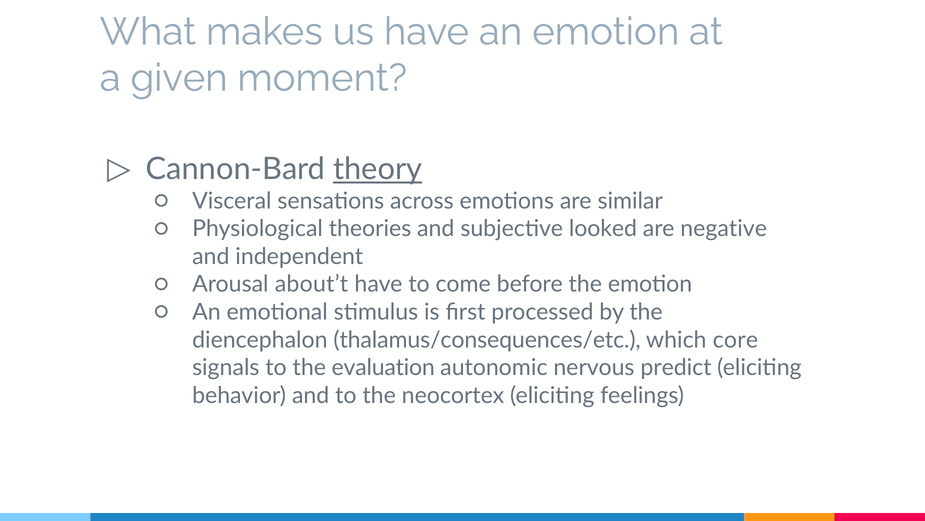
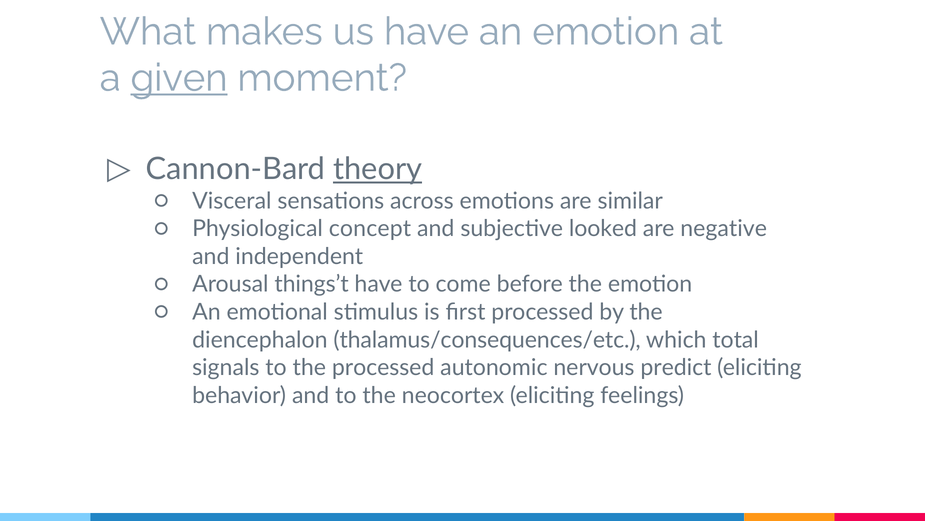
given underline: none -> present (179, 78)
theories: theories -> concept (370, 228)
about’t: about’t -> things’t (312, 284)
core: core -> total (736, 339)
the evaluation: evaluation -> processed (383, 367)
